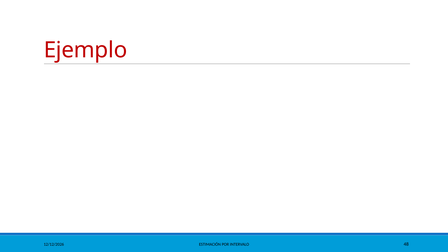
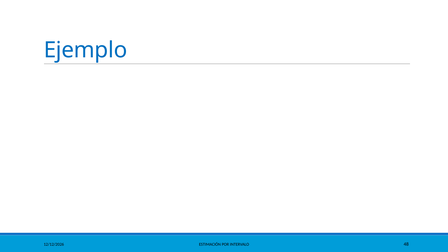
Ejemplo colour: red -> blue (86, 50)
